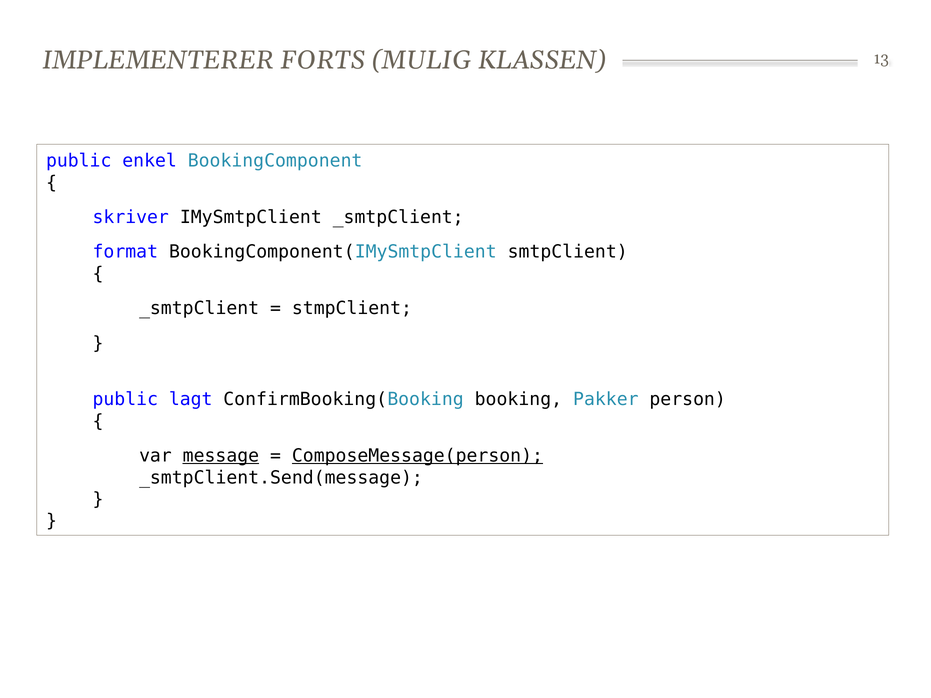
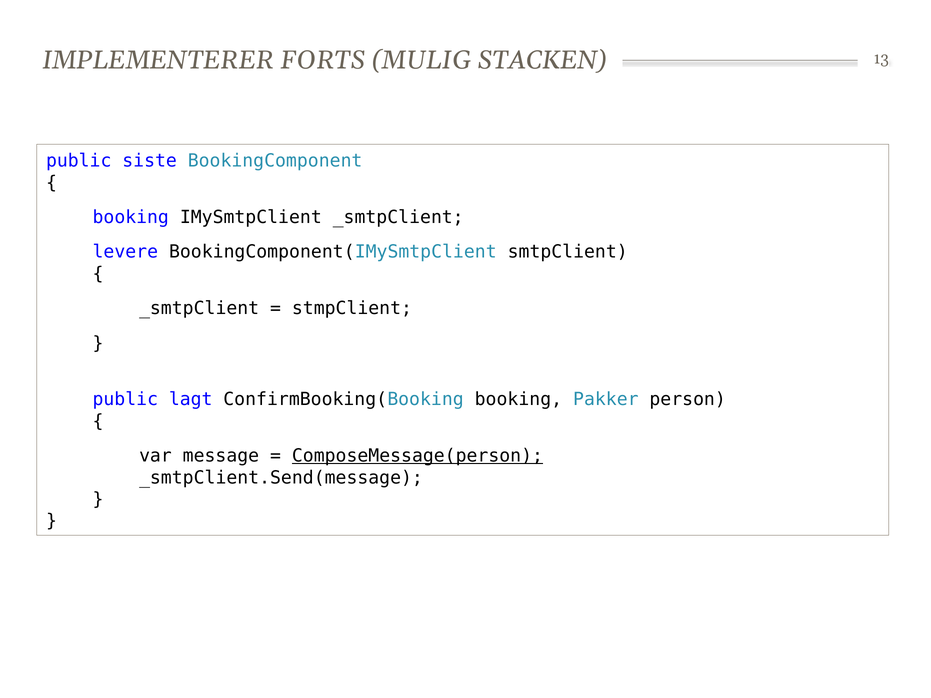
KLASSEN: KLASSEN -> STACKEN (542, 60)
enkel: enkel -> siste (150, 161)
skriver: skriver -> booking (131, 217)
format: format -> levere (125, 252)
message underline: present -> none (221, 456)
